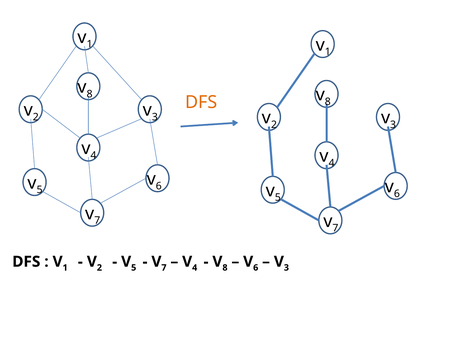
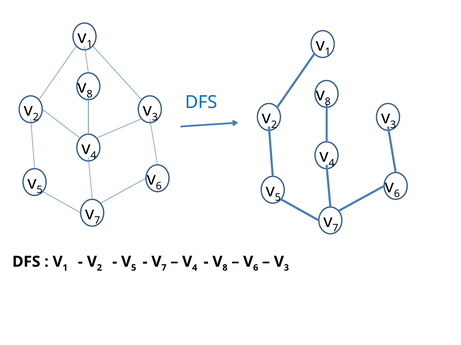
DFS colour: orange -> blue (201, 103)
